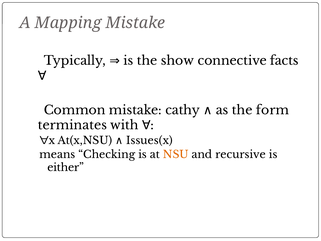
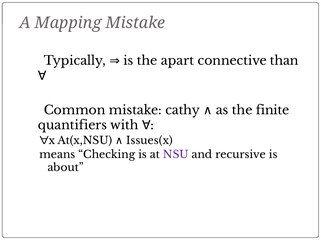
show: show -> apart (177, 61)
facts: facts -> than (284, 61)
form: form -> finite (273, 110)
terminates: terminates -> quantifiers (72, 125)
NSU colour: orange -> purple (176, 155)
either: either -> about (66, 167)
